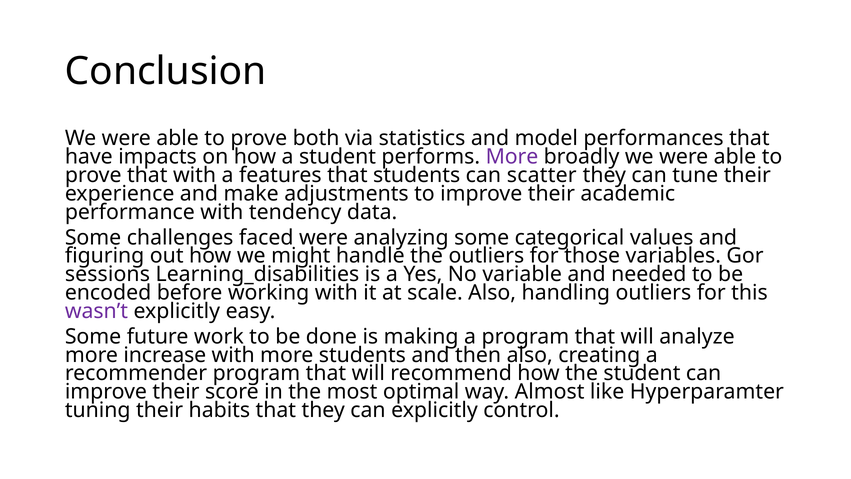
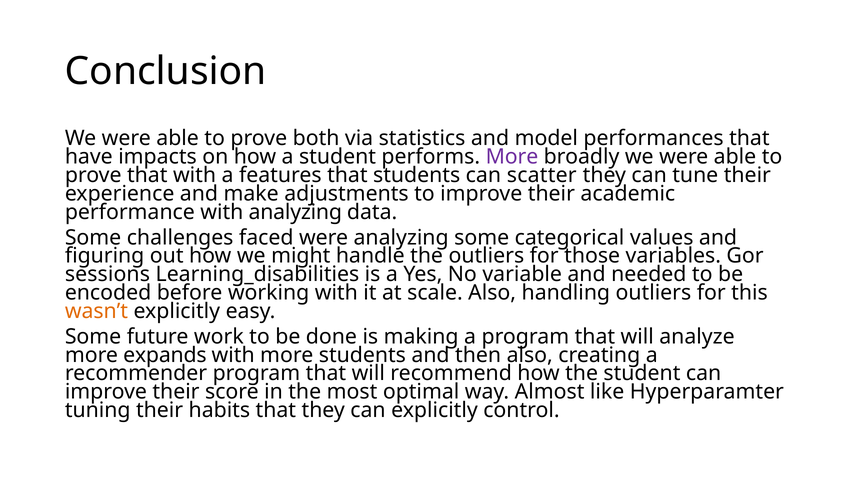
with tendency: tendency -> analyzing (295, 212)
wasn’t colour: purple -> orange (96, 311)
increase: increase -> expands (165, 355)
